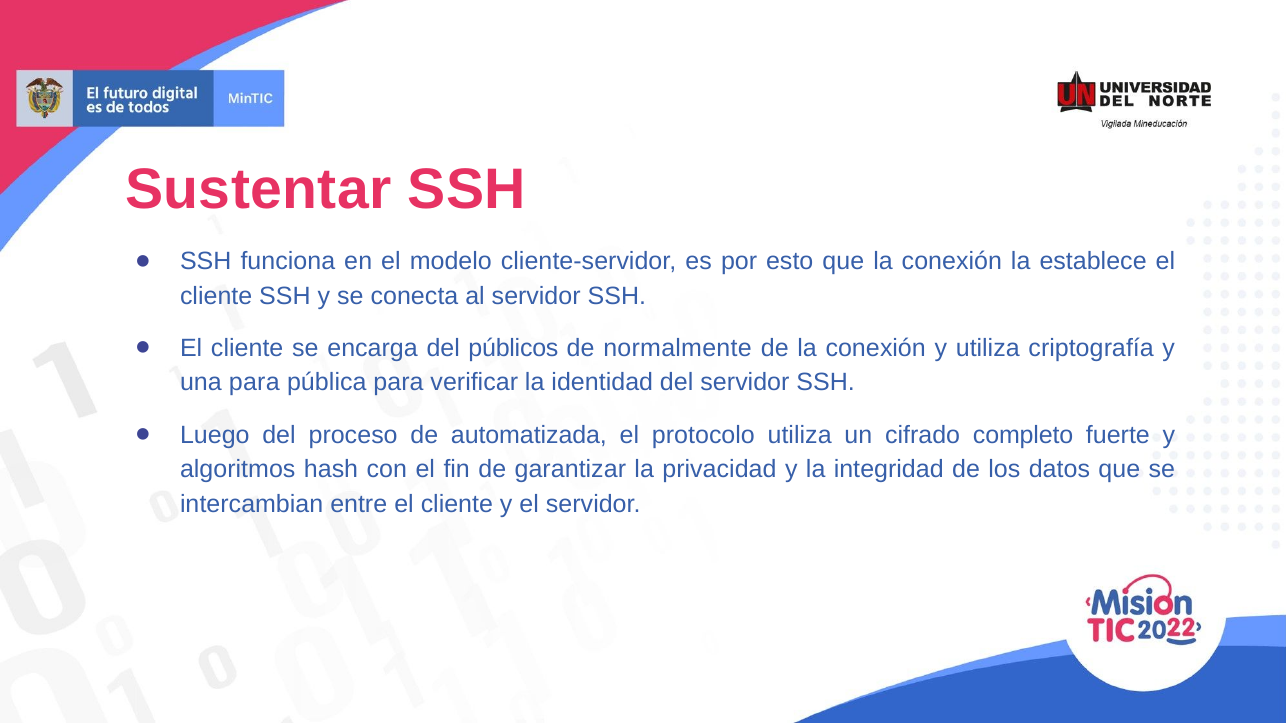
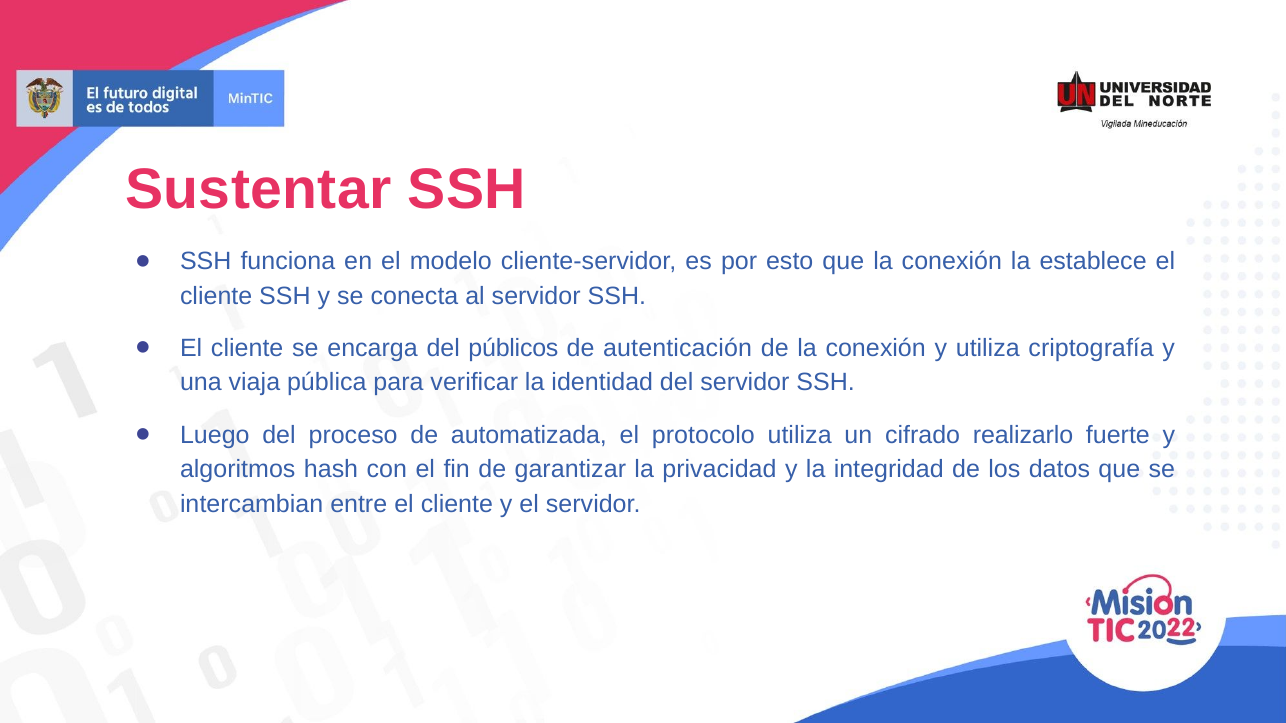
normalmente: normalmente -> autenticación (678, 348)
una para: para -> viaja (254, 383)
completo: completo -> realizarlo (1023, 435)
